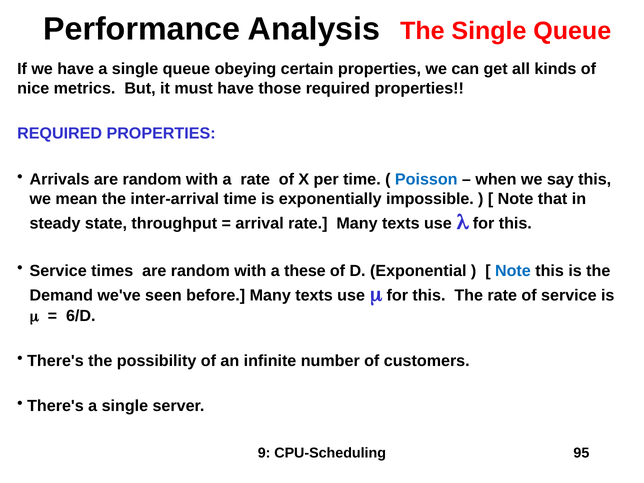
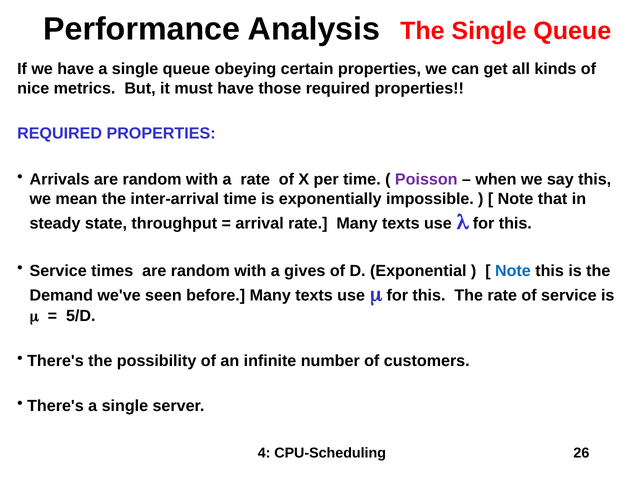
Poisson colour: blue -> purple (426, 180)
these: these -> gives (305, 271)
6/D: 6/D -> 5/D (81, 316)
9: 9 -> 4 (264, 453)
95: 95 -> 26 (581, 453)
